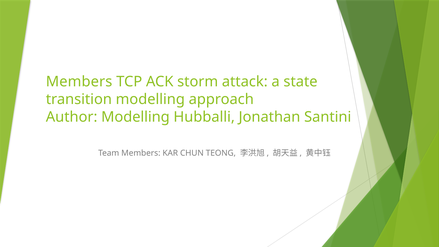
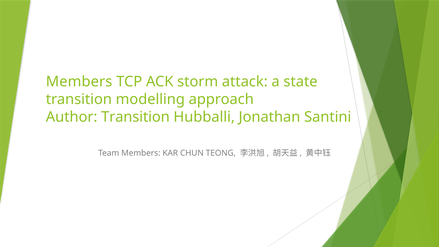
Author Modelling: Modelling -> Transition (135, 117)
